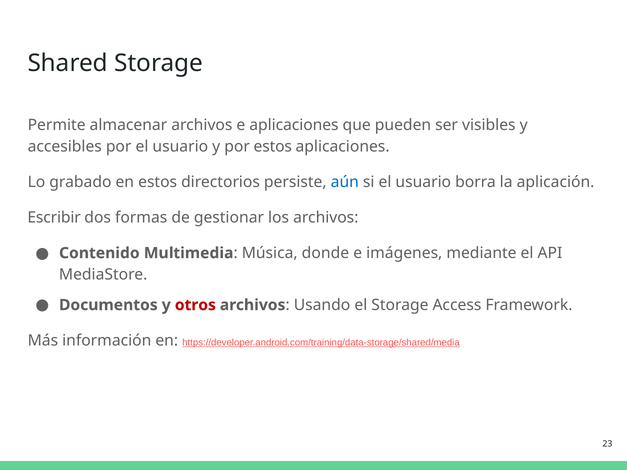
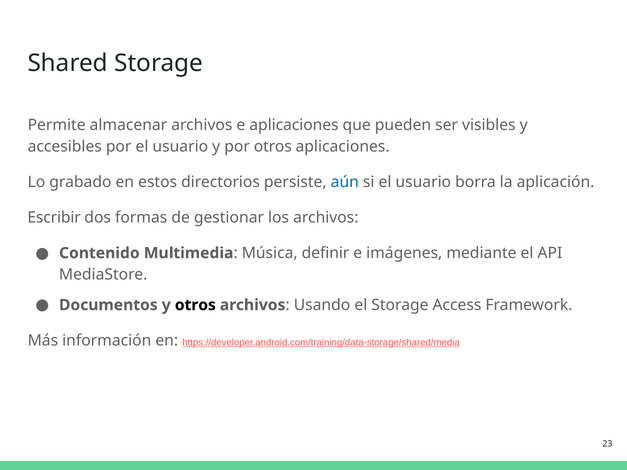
por estos: estos -> otros (273, 147)
donde: donde -> definir (326, 253)
otros colour: red -> black (195, 305)
